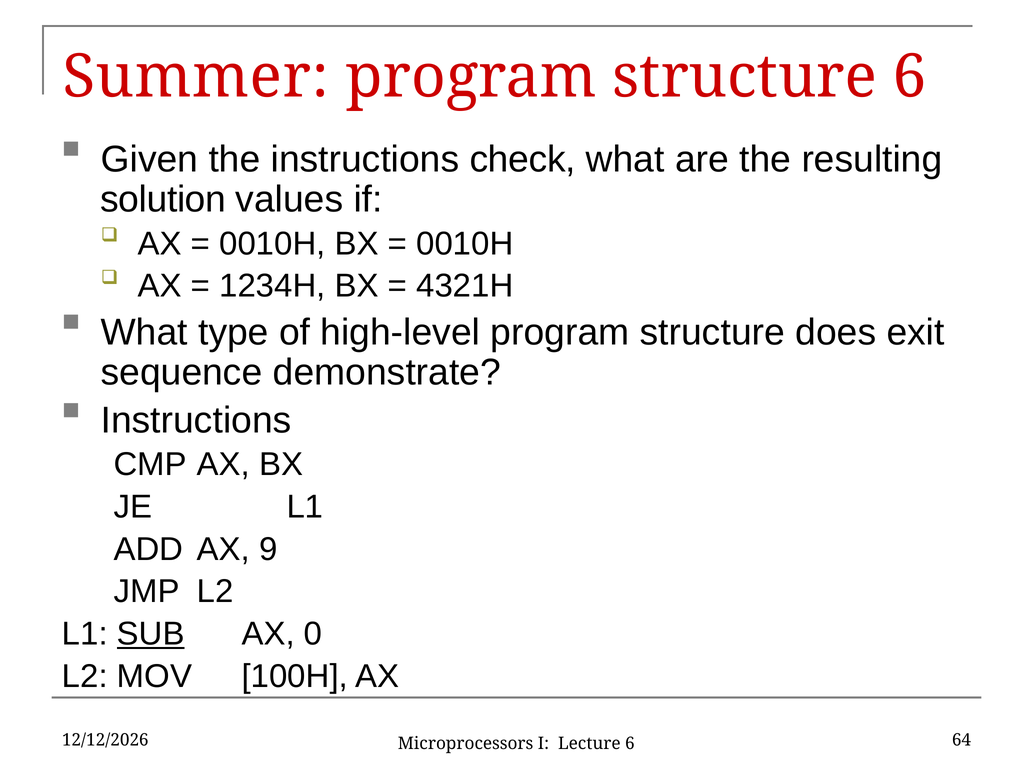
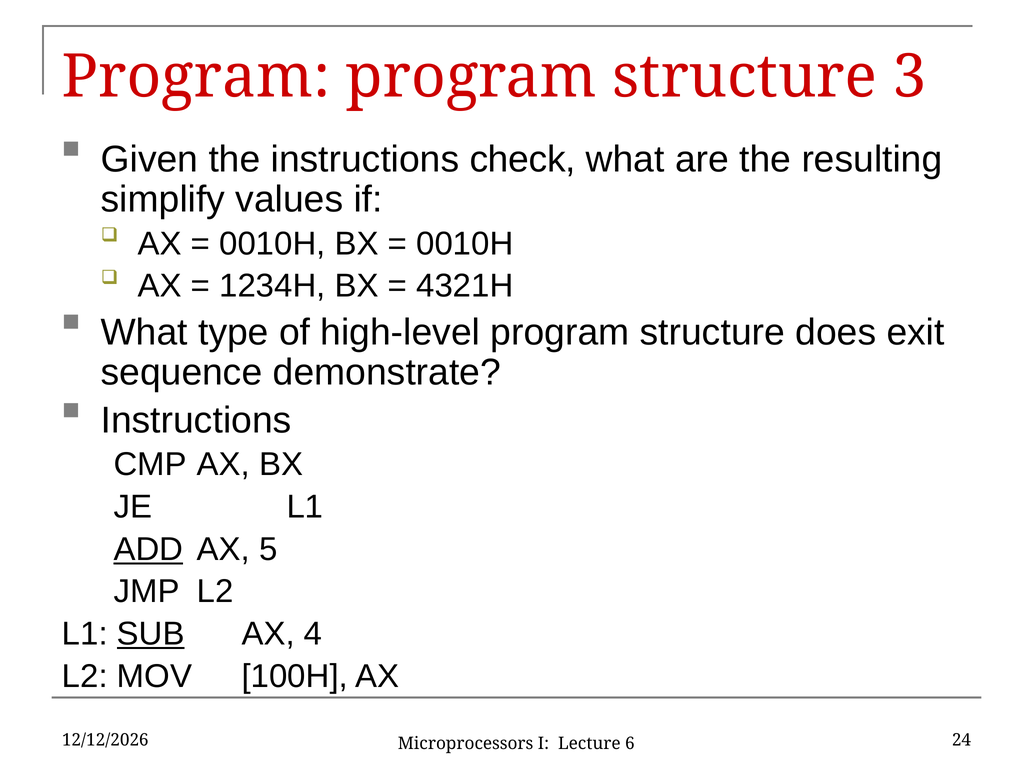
Summer: Summer -> Program (196, 77)
structure 6: 6 -> 3 (909, 77)
solution: solution -> simplify (163, 200)
ADD underline: none -> present (148, 549)
9: 9 -> 5 (268, 549)
0: 0 -> 4 (313, 634)
64: 64 -> 24 (961, 740)
